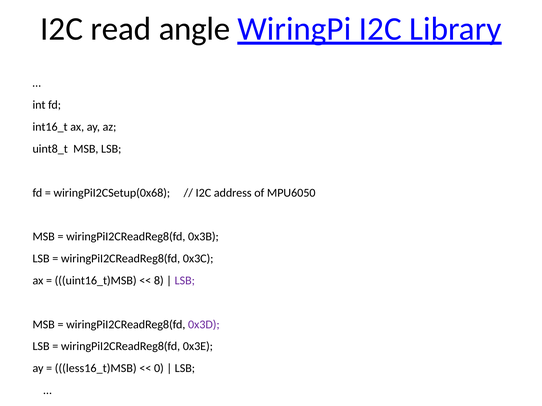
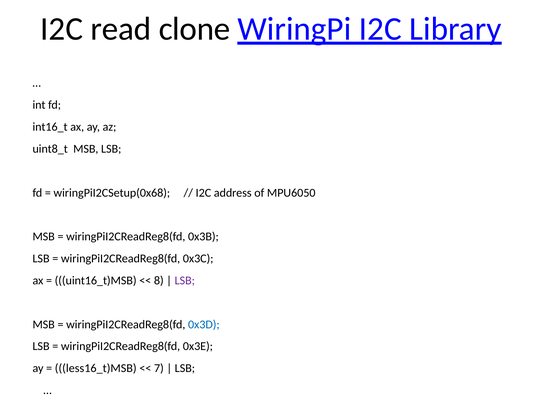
angle: angle -> clone (194, 29)
0x3D colour: purple -> blue (204, 325)
0: 0 -> 7 (159, 369)
